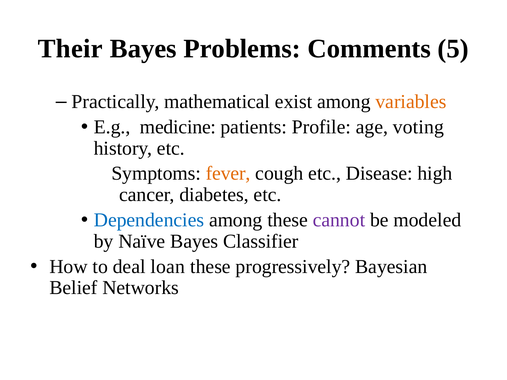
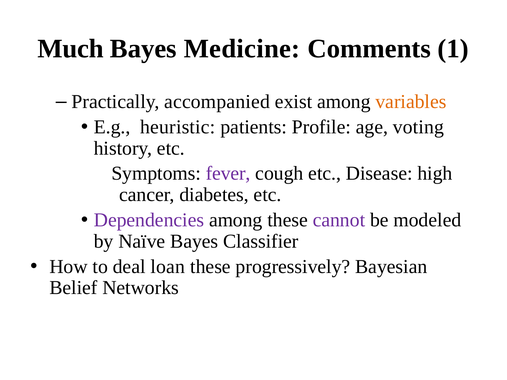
Their: Their -> Much (71, 49)
Problems: Problems -> Medicine (242, 49)
5: 5 -> 1 (453, 49)
mathematical: mathematical -> accompanied (217, 102)
medicine: medicine -> heuristic (178, 127)
fever colour: orange -> purple (228, 174)
Dependencies colour: blue -> purple (149, 220)
